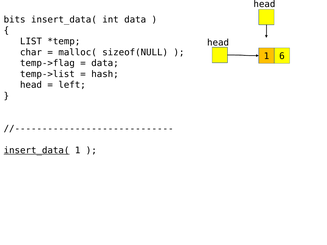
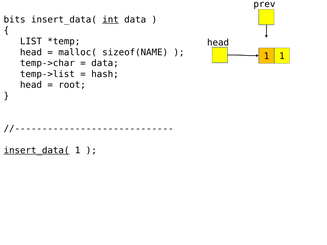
head: head -> prev (264, 4)
int underline: none -> present (110, 20)
char: char -> head (31, 52)
sizeof(NULL: sizeof(NULL -> sizeof(NAME (135, 52)
1 6: 6 -> 1 (282, 56)
temp->flag: temp->flag -> temp->char (47, 63)
left: left -> root (72, 85)
